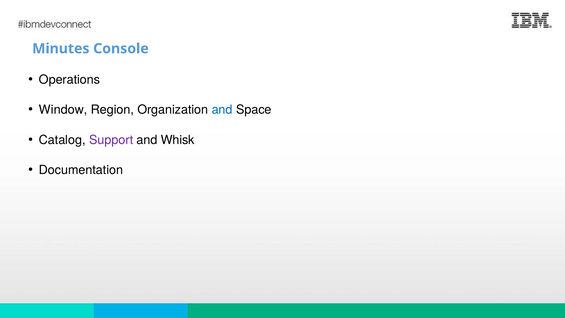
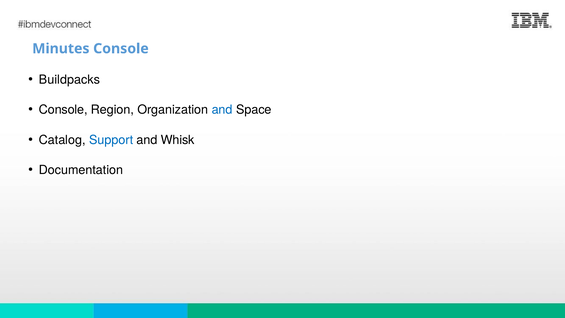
Operations: Operations -> Buildpacks (70, 80)
Window: Window -> Console (63, 110)
Support colour: purple -> blue (111, 140)
